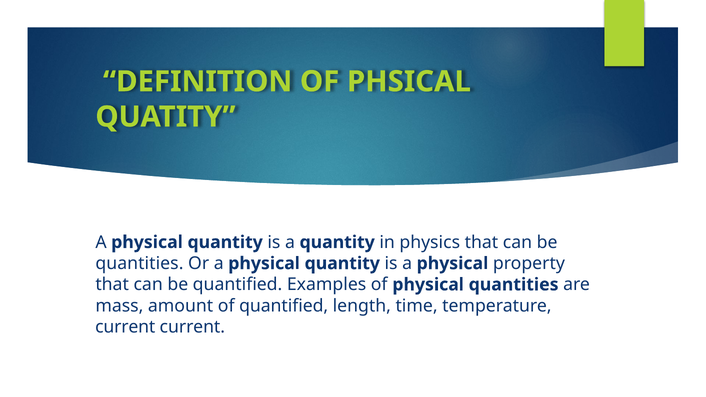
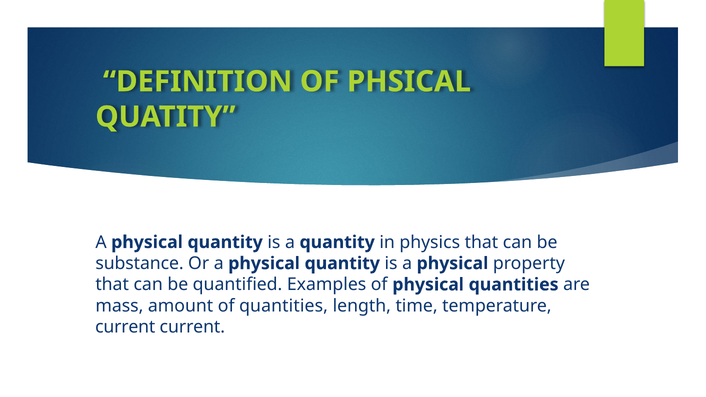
quantities: quantities -> substance (140, 263)
of quantified: quantified -> quantities (284, 306)
